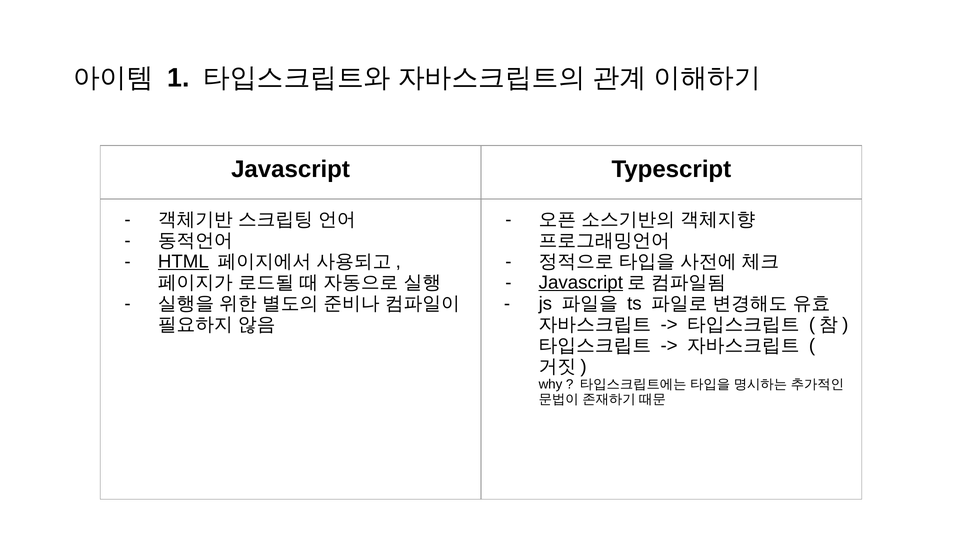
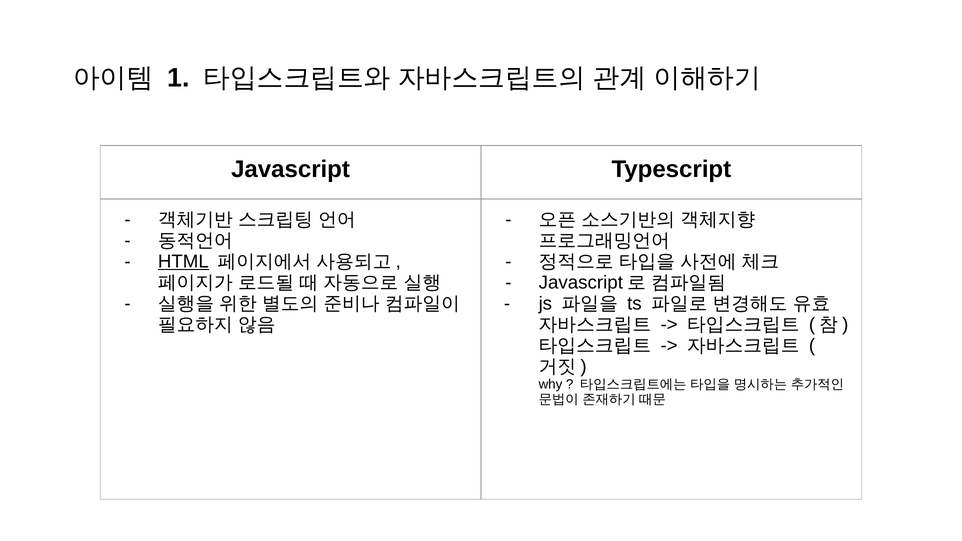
Javascript underline: present -> none (581, 283)
